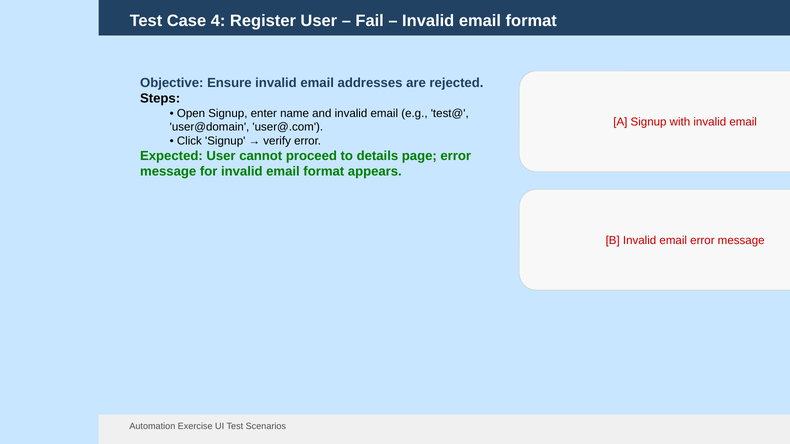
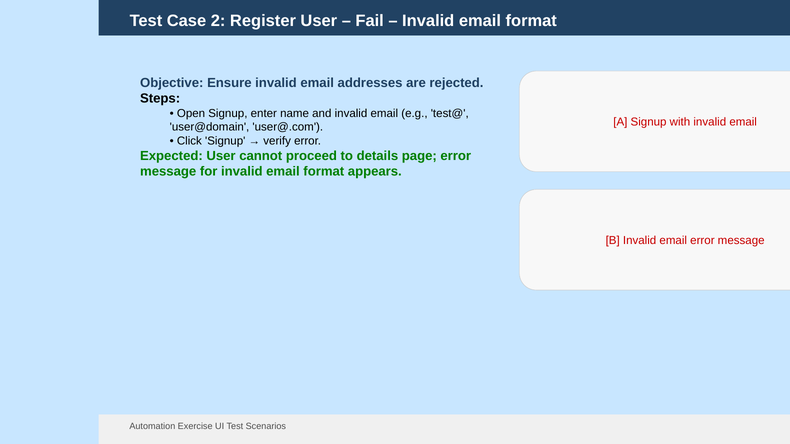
4: 4 -> 2 (218, 21)
